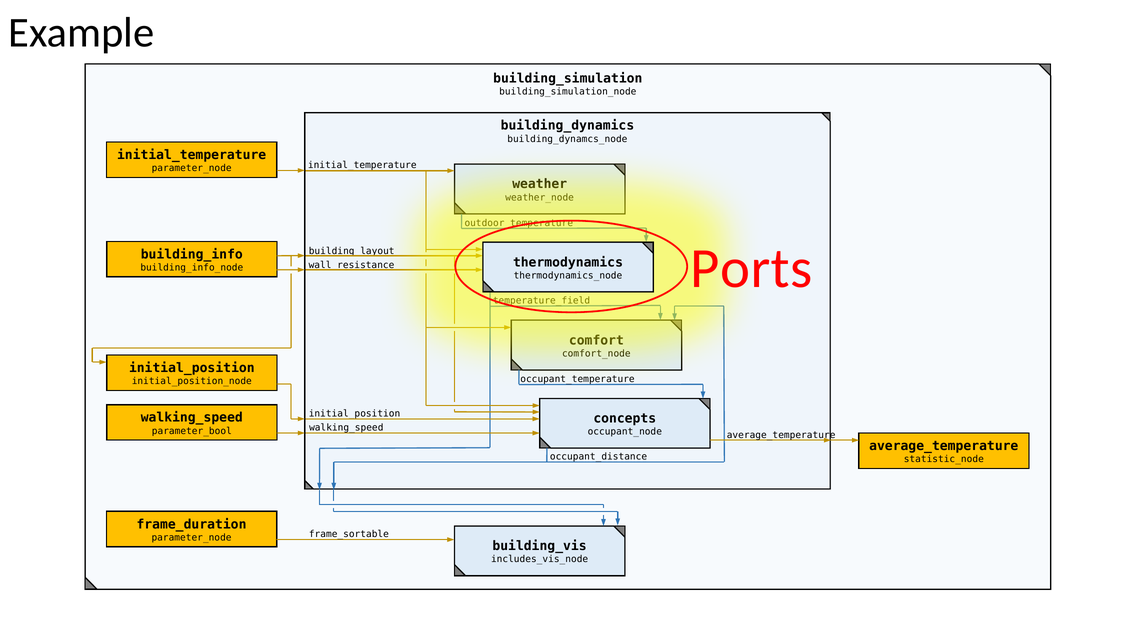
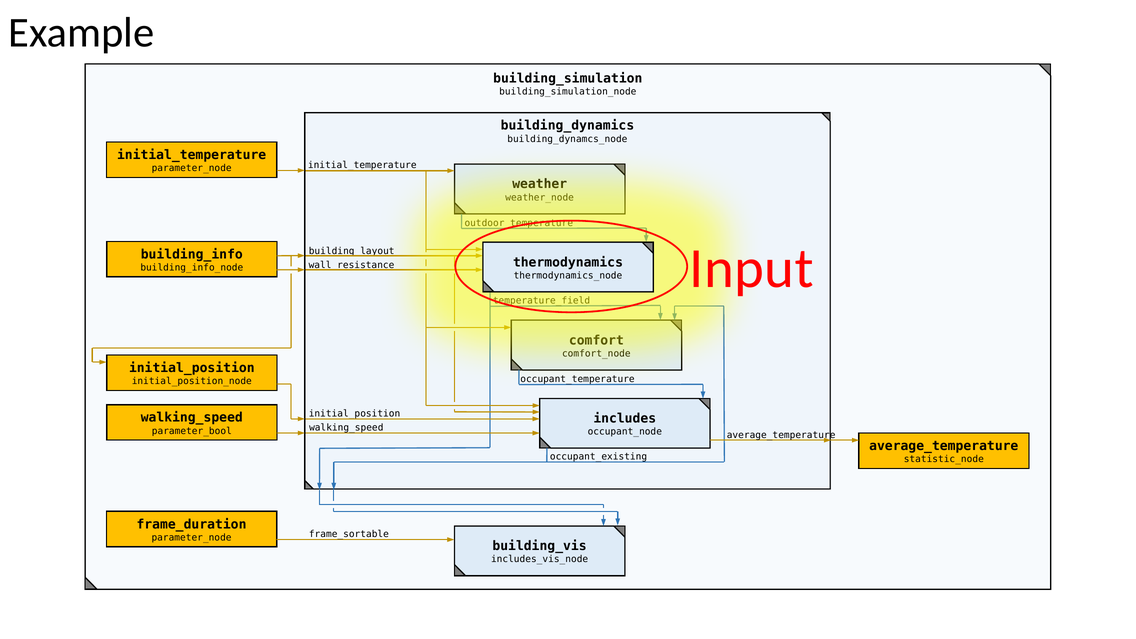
Ports: Ports -> Input (752, 269)
concepts: concepts -> includes (625, 419)
occupant_distance: occupant_distance -> occupant_existing (599, 457)
